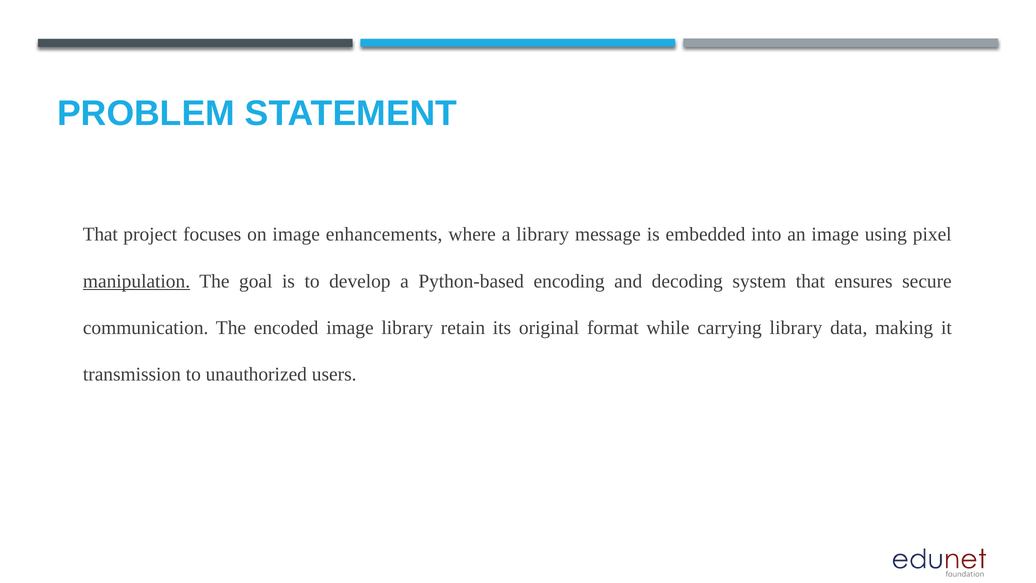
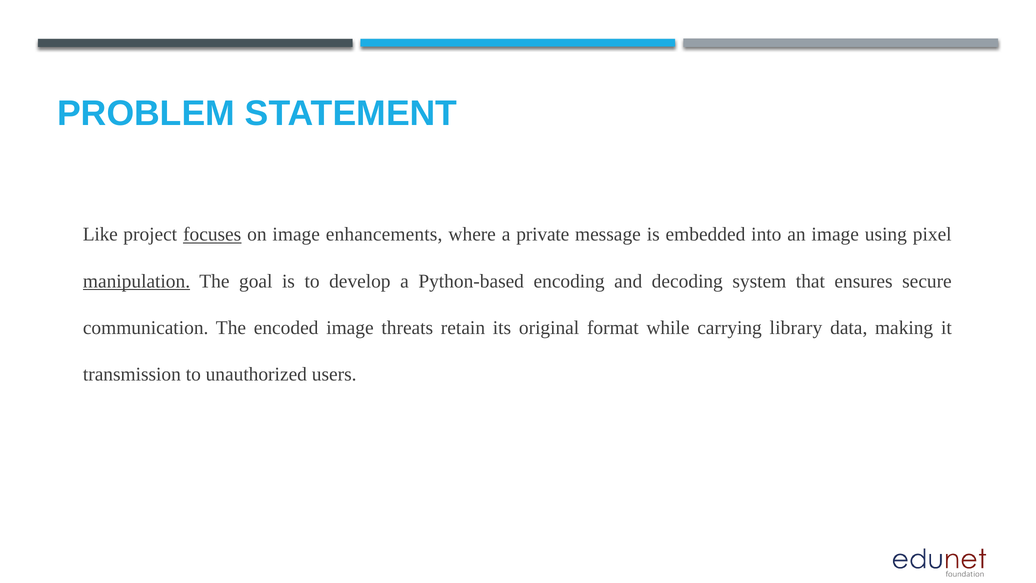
That: That -> Like (100, 234)
focuses underline: none -> present (212, 234)
a library: library -> private (543, 234)
image library: library -> threats (407, 328)
